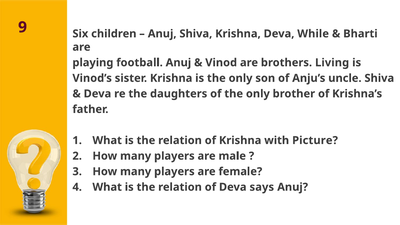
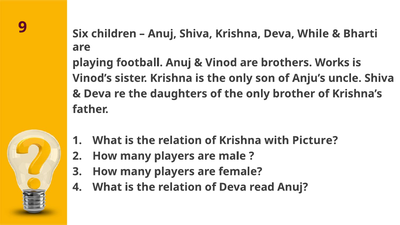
Living: Living -> Works (332, 63)
says: says -> read (262, 187)
